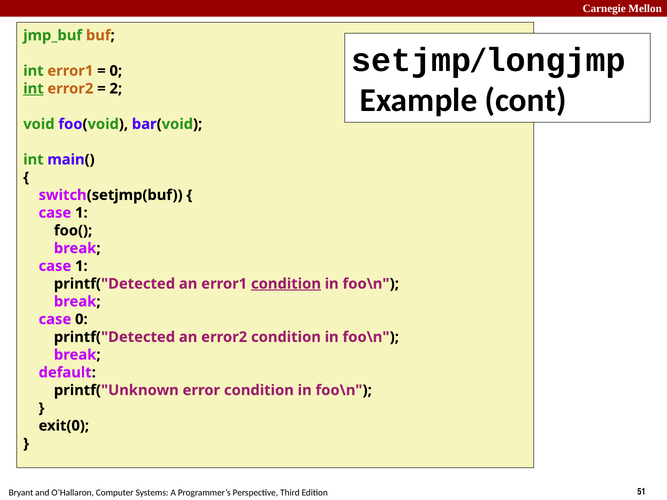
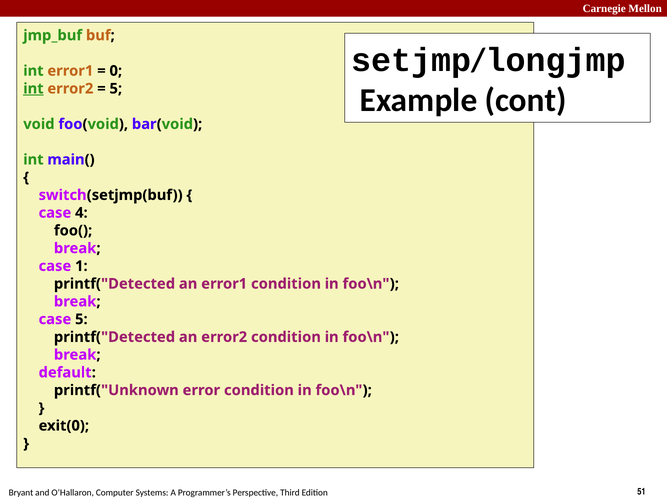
2: 2 -> 5 (116, 89)
1: 1 -> 4 (81, 213)
condition underline: present -> none (286, 284)
case 0: 0 -> 5 (81, 319)
